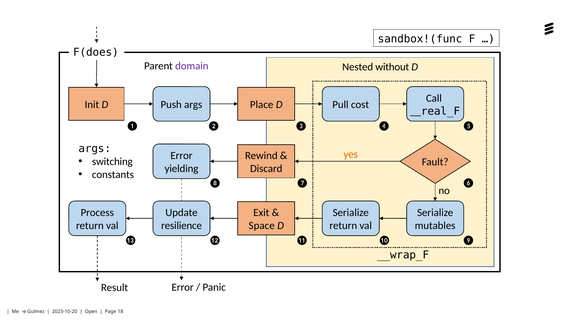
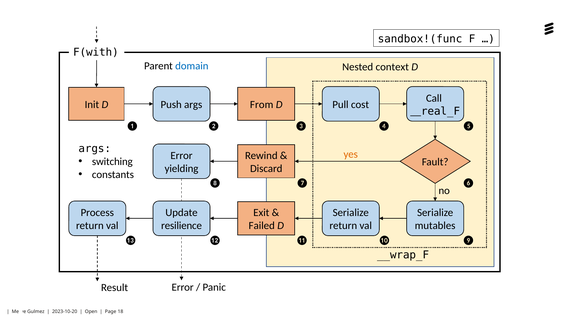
F(does: F(does -> F(with (96, 52)
domain colour: purple -> blue (192, 66)
without: without -> context (392, 67)
Place: Place -> From (262, 105)
Space: Space -> Failed (262, 226)
